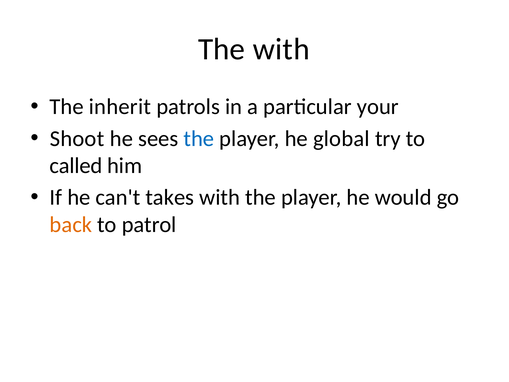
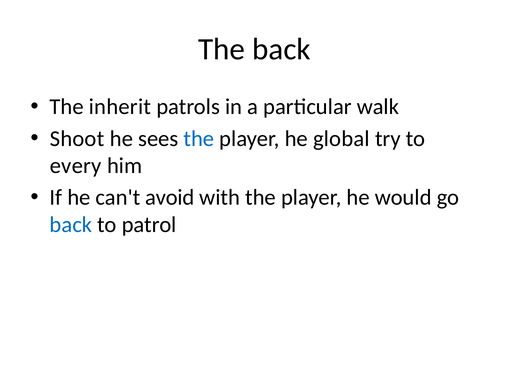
The with: with -> back (281, 49)
your: your -> walk (378, 107)
called: called -> every (76, 166)
takes: takes -> avoid (170, 197)
back colour: orange -> blue (71, 224)
